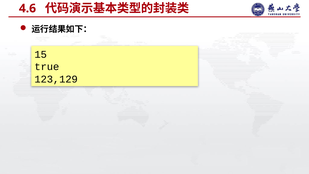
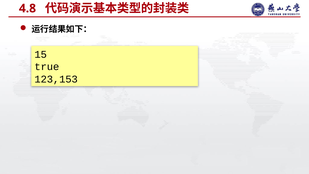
4.6: 4.6 -> 4.8 (27, 8)
123,129: 123,129 -> 123,153 (56, 79)
